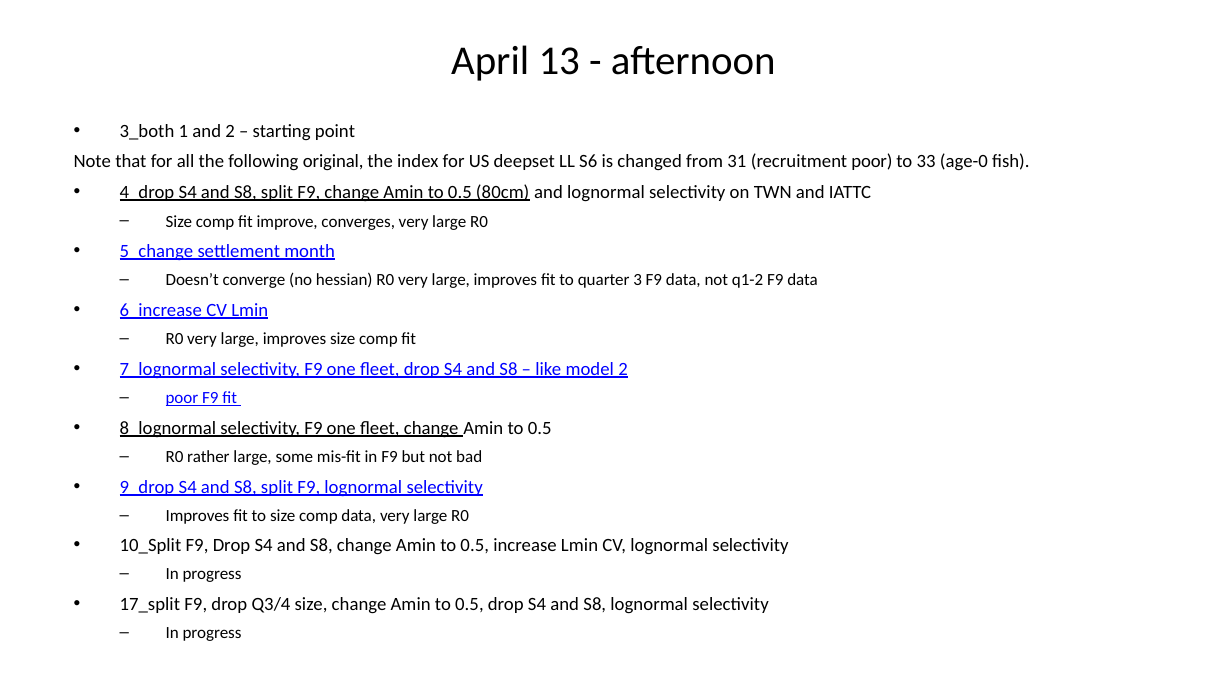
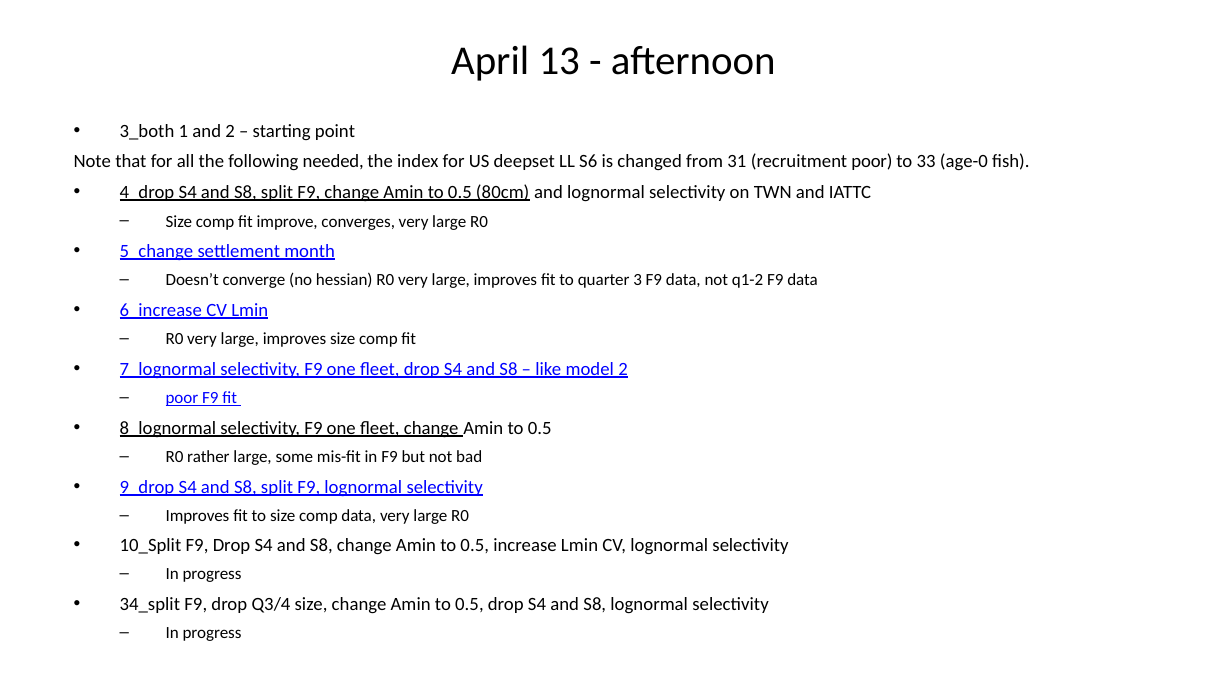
original: original -> needed (333, 162)
17_split: 17_split -> 34_split (150, 604)
